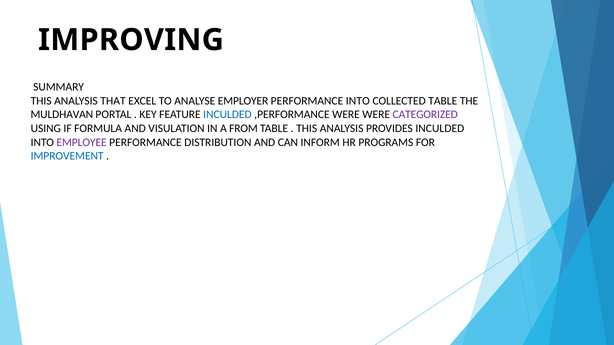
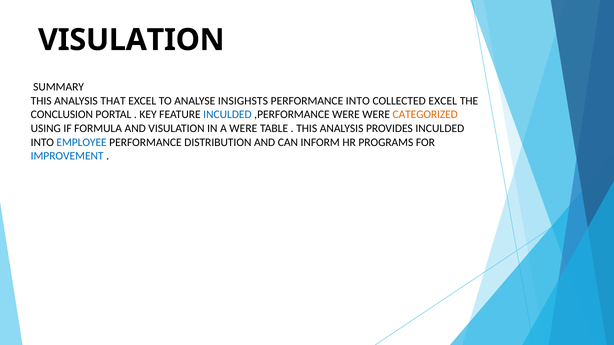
IMPROVING: IMPROVING -> VISULATION (131, 40)
EMPLOYER: EMPLOYER -> INSIGHSTS (243, 101)
COLLECTED TABLE: TABLE -> EXCEL (443, 101)
MULDHAVAN: MULDHAVAN -> CONCLUSION (62, 115)
CATEGORIZED colour: purple -> orange (425, 115)
A FROM: FROM -> WERE (243, 129)
EMPLOYEE colour: purple -> blue (82, 142)
